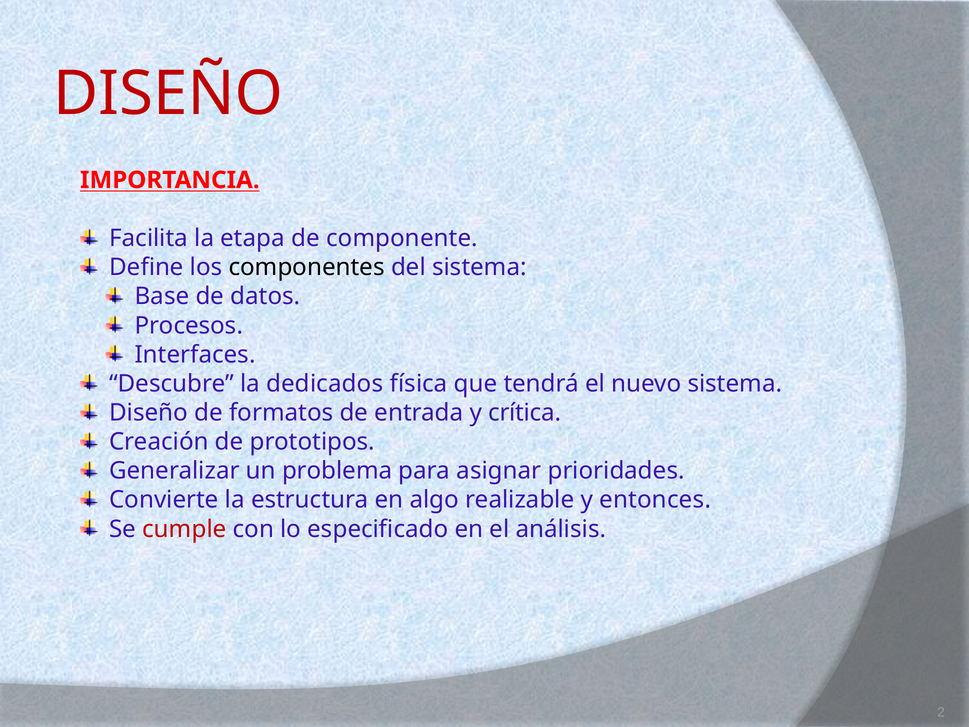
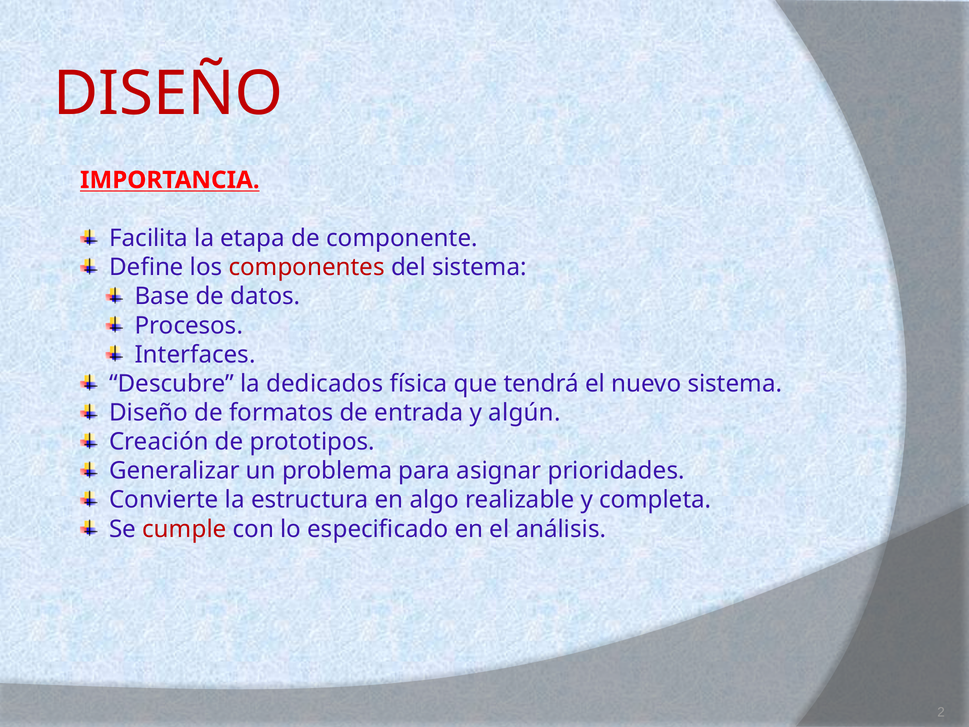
componentes colour: black -> red (307, 267)
crítica: crítica -> algún (524, 413)
entonces: entonces -> completa (655, 500)
